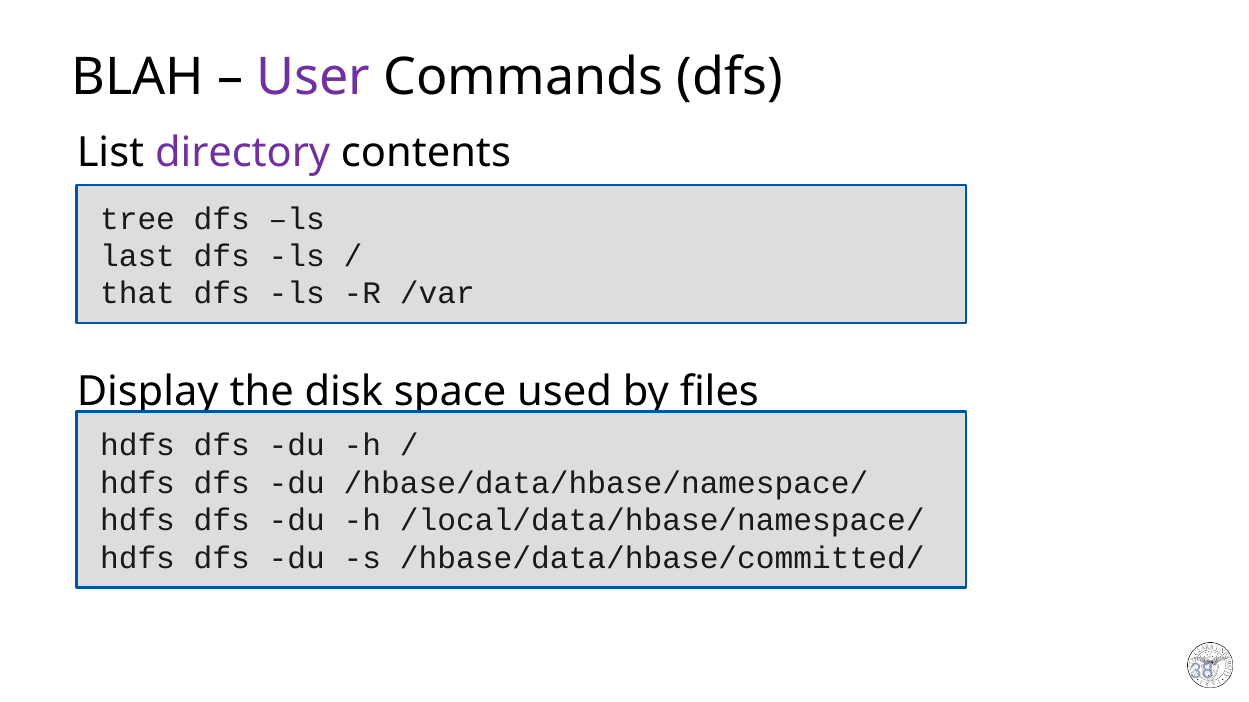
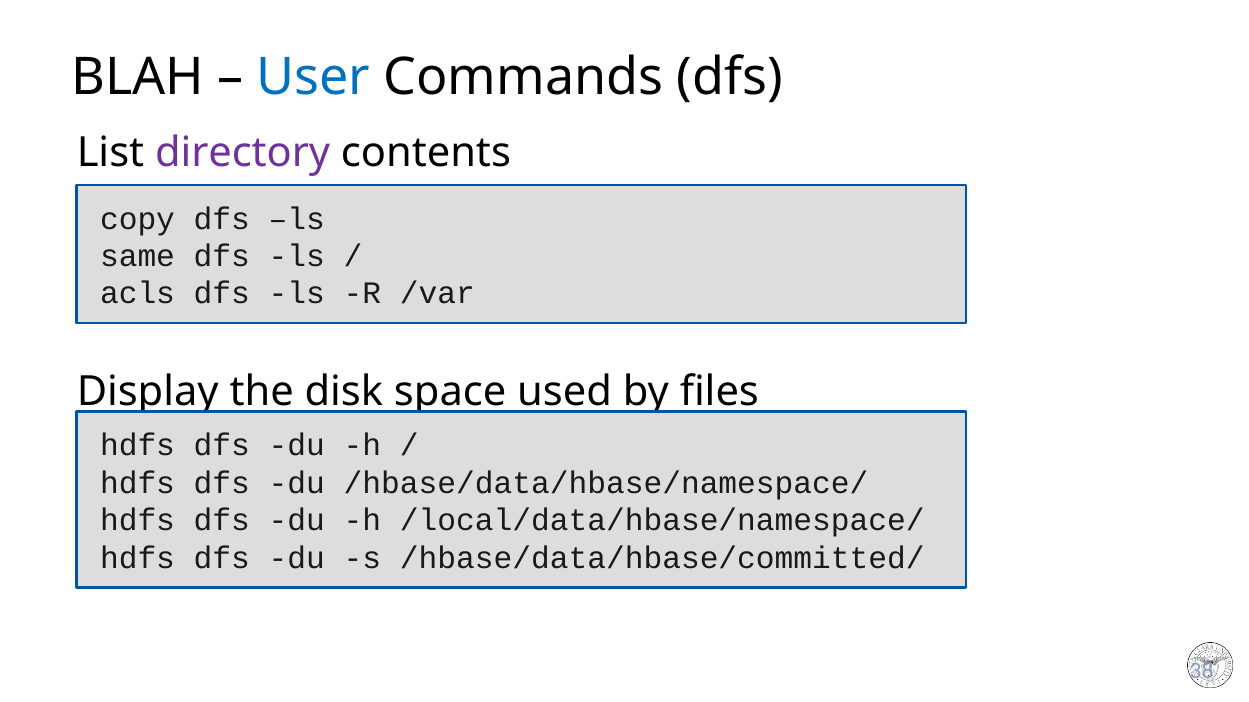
User colour: purple -> blue (313, 77)
tree: tree -> copy (138, 219)
last: last -> same (138, 256)
that: that -> acls (138, 294)
